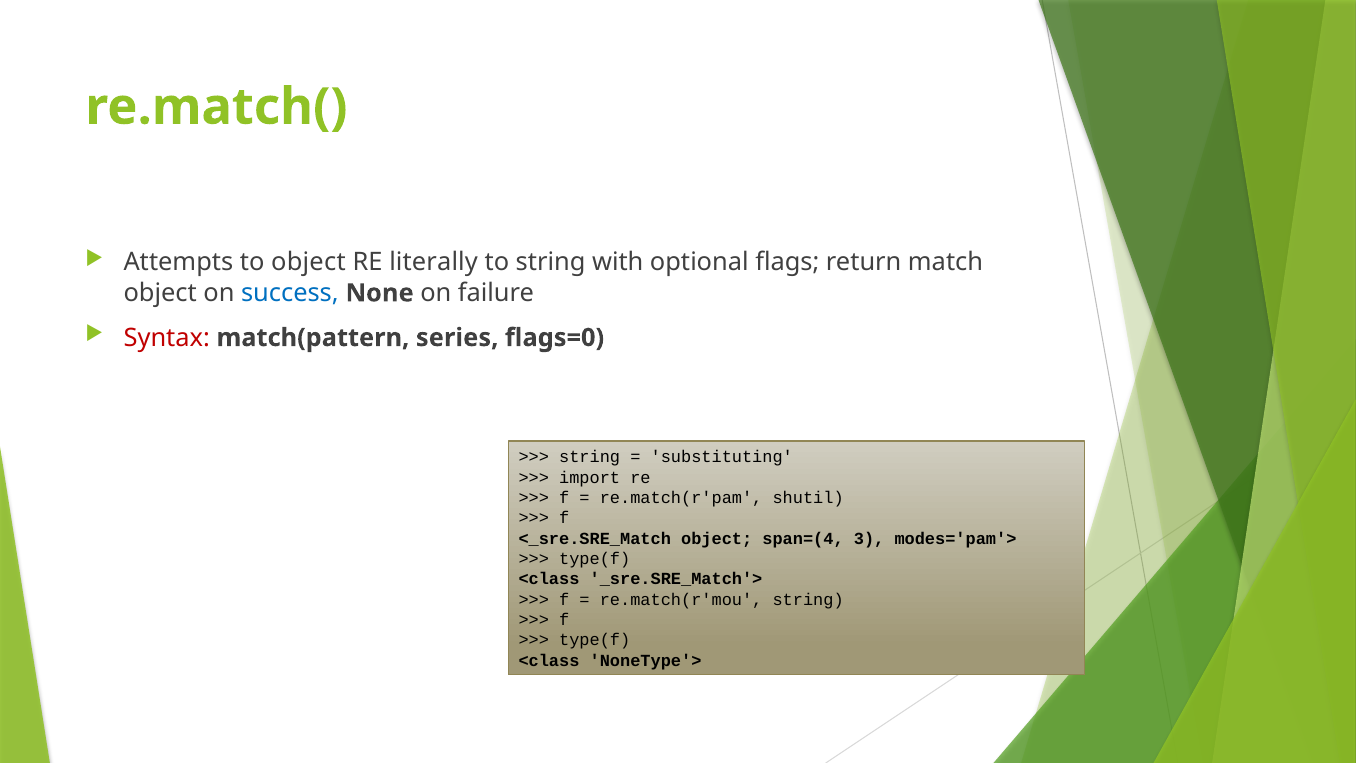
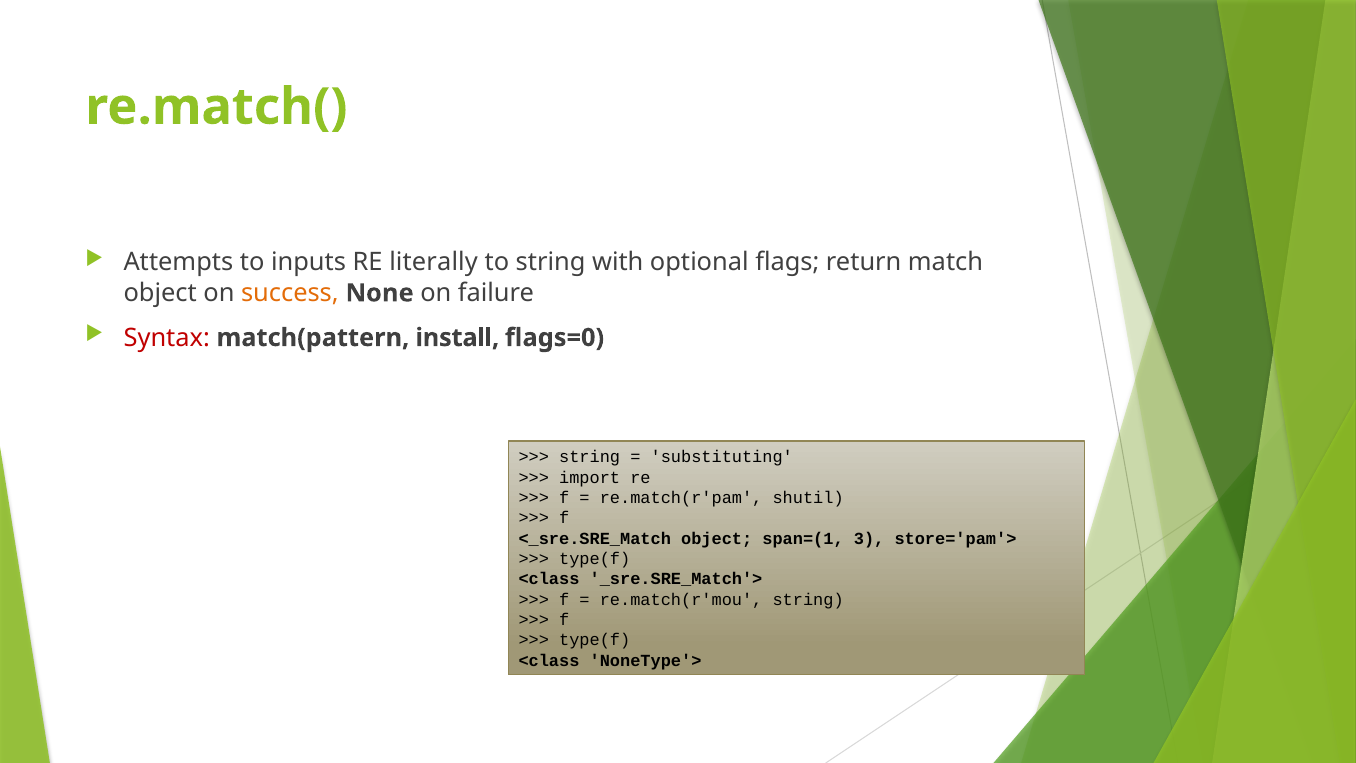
to object: object -> inputs (309, 262)
success colour: blue -> orange (290, 293)
series: series -> install (457, 338)
span=(4: span=(4 -> span=(1 (803, 538)
modes='pam'>: modes='pam'> -> store='pam'> (955, 538)
